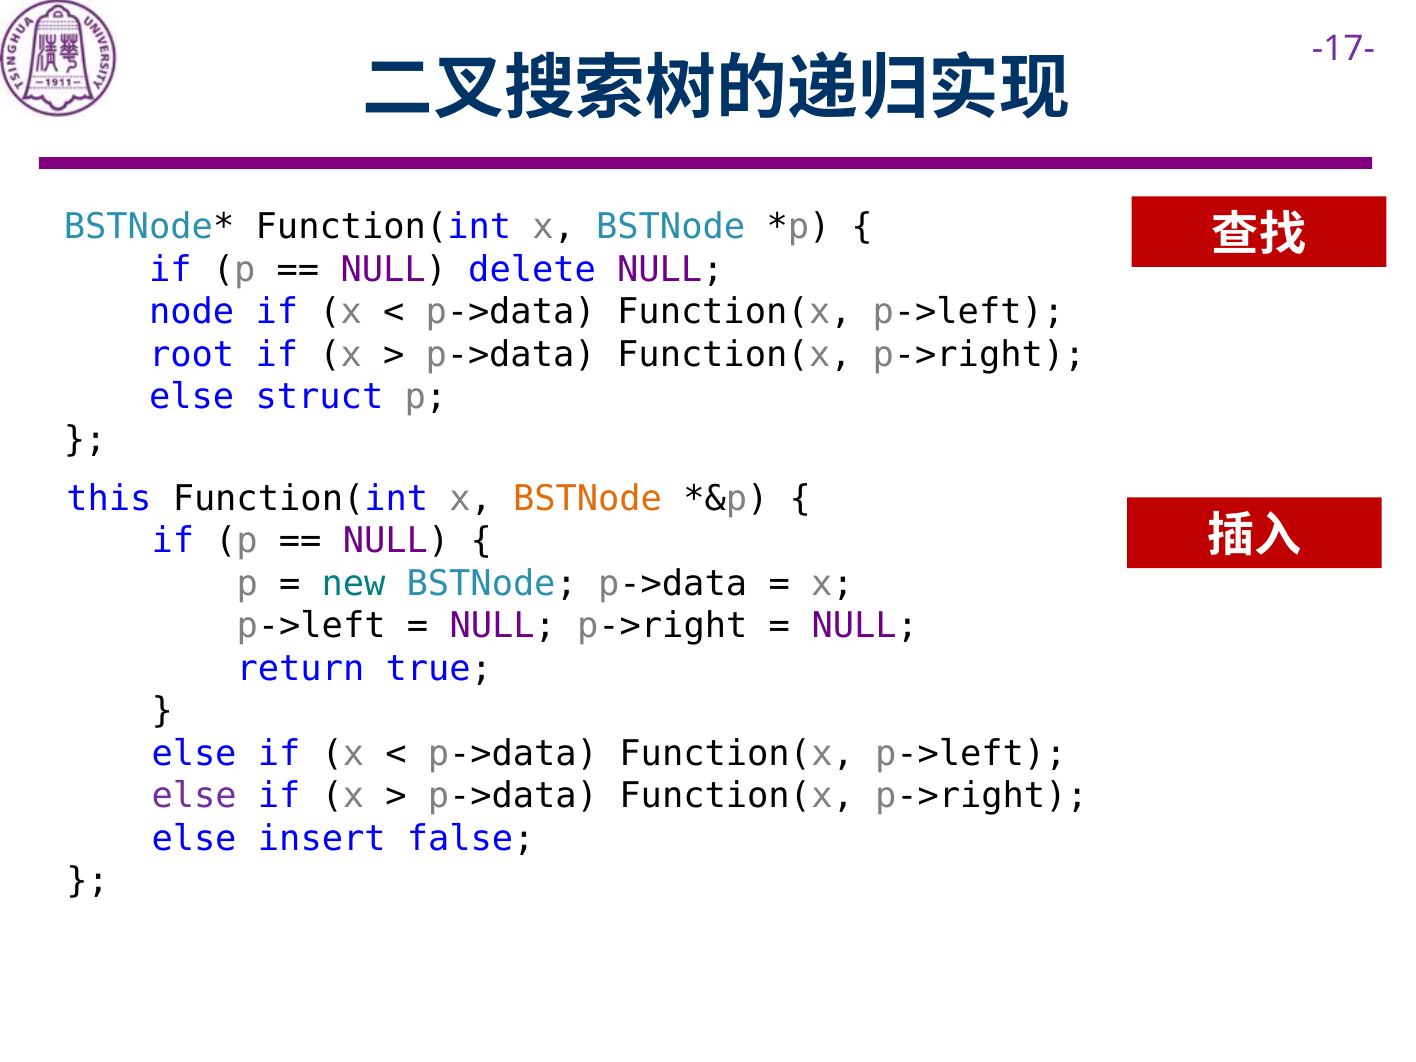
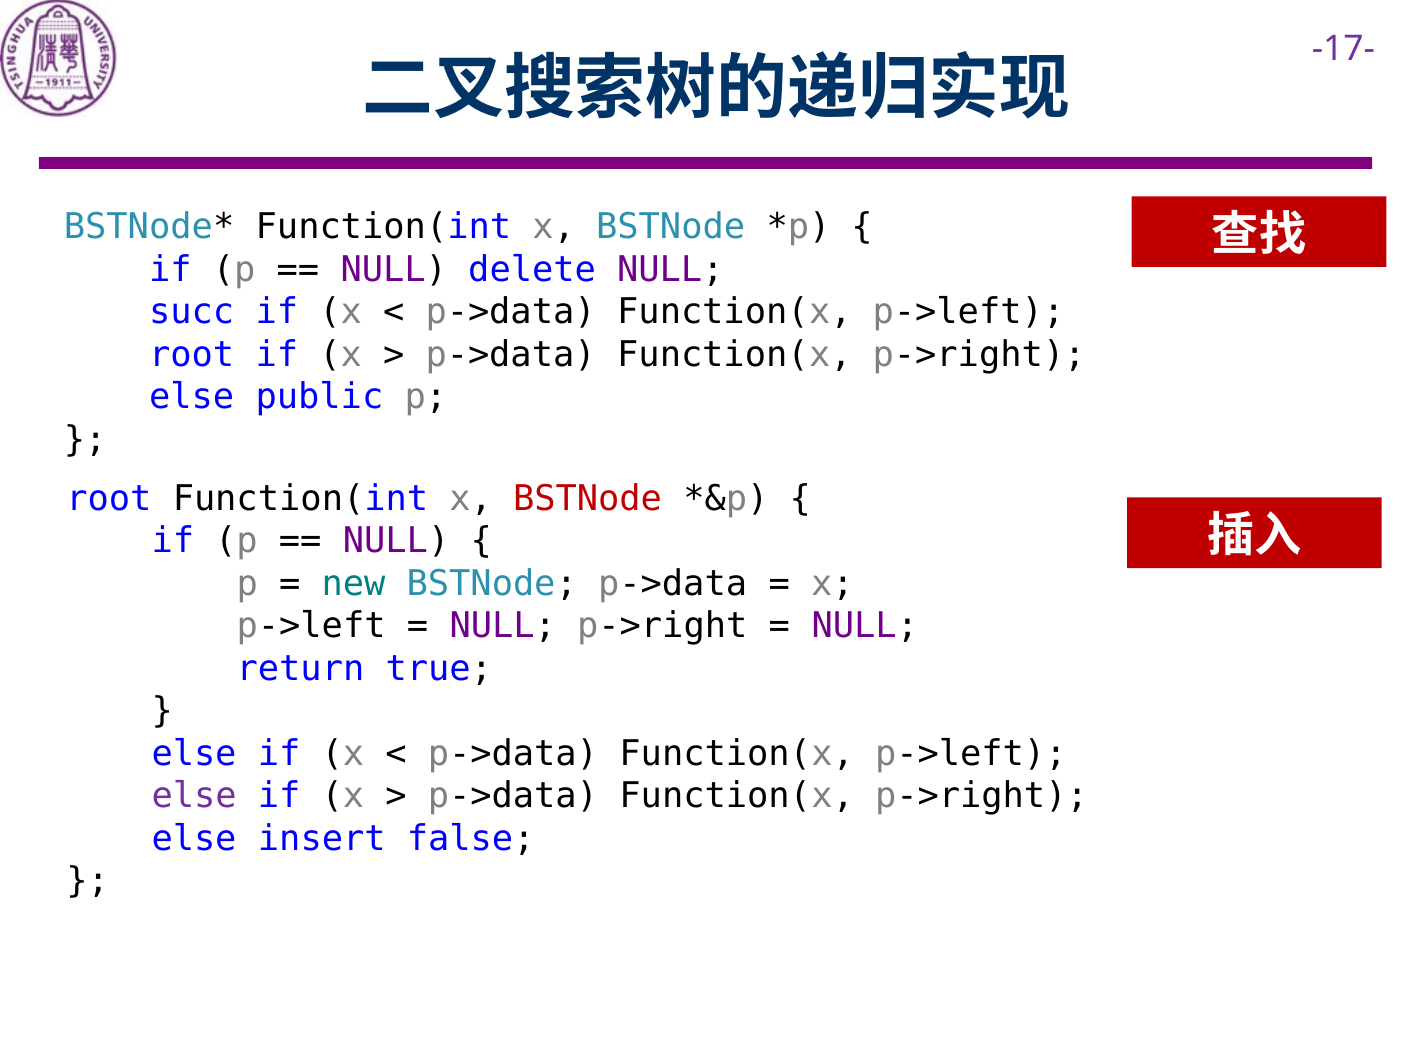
node: node -> succ (192, 312)
struct: struct -> public (319, 397)
this: this -> root (109, 499)
BSTNode colour: orange -> red (588, 499)
